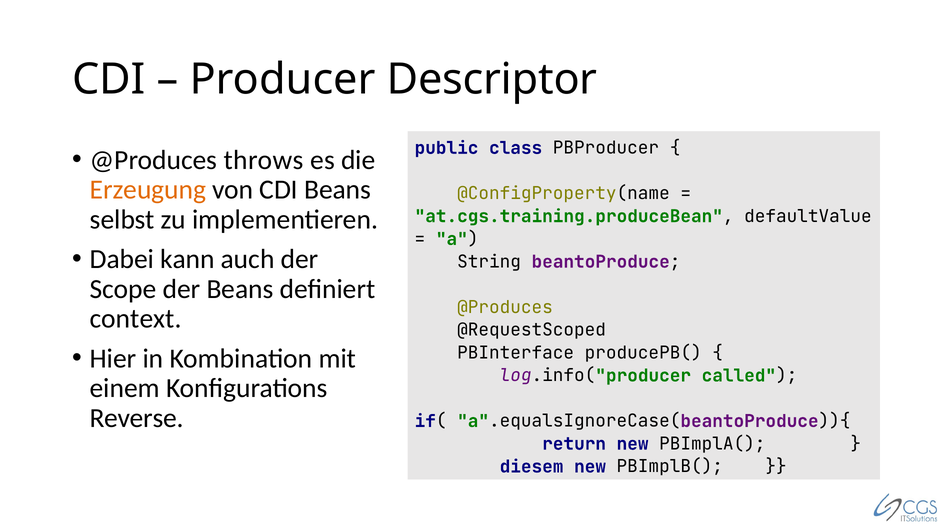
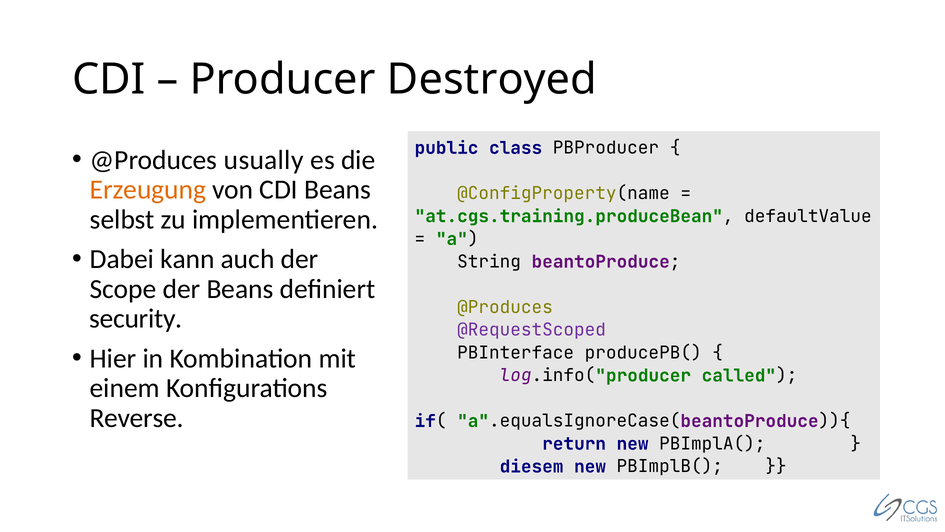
Descriptor: Descriptor -> Destroyed (492, 79)
throws: throws -> usually (264, 160)
context: context -> security (136, 318)
@RequestScoped colour: black -> purple (532, 330)
